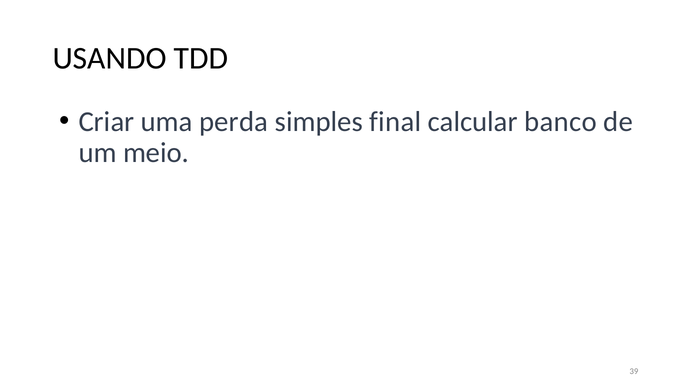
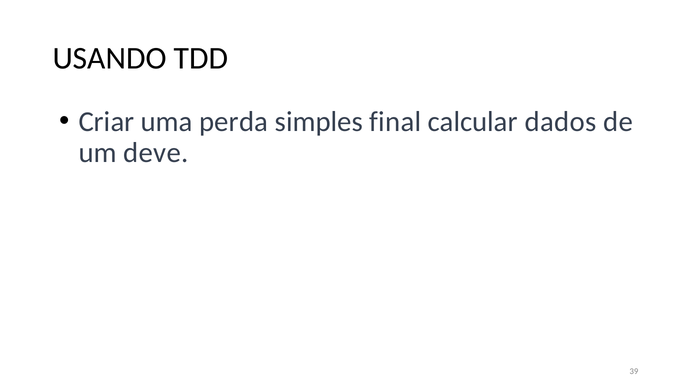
banco: banco -> dados (560, 121)
meio: meio -> deve (156, 152)
